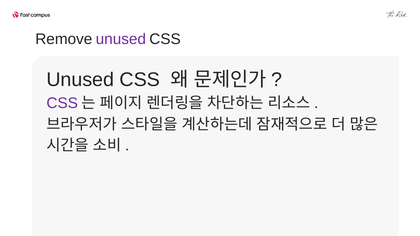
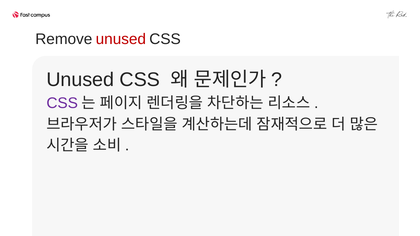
unused colour: purple -> red (121, 39)
